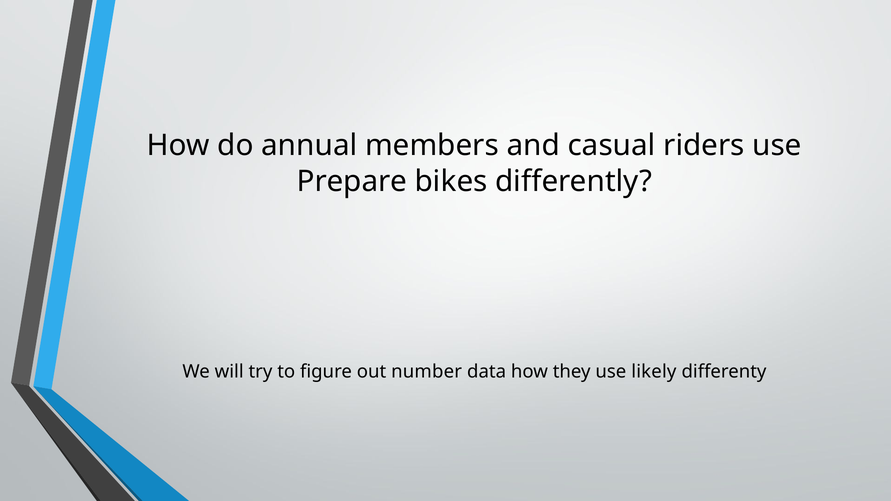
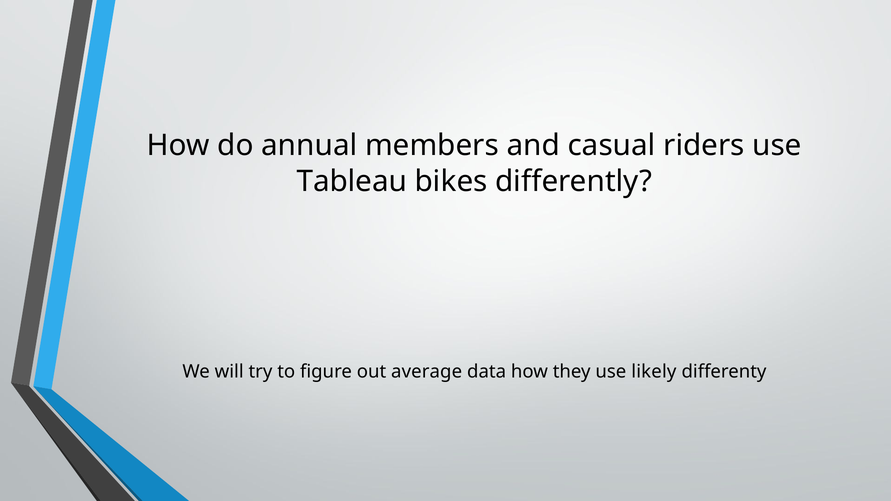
Prepare: Prepare -> Tableau (352, 181)
number: number -> average (427, 372)
